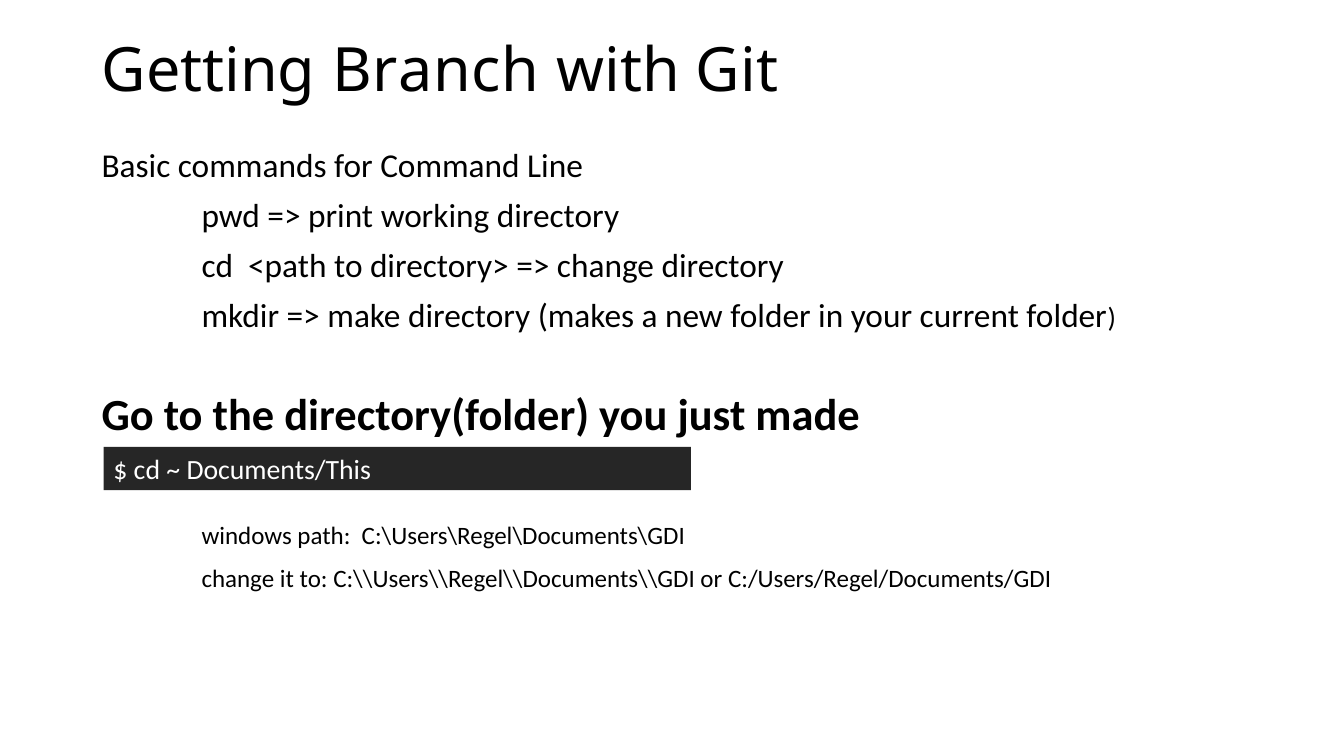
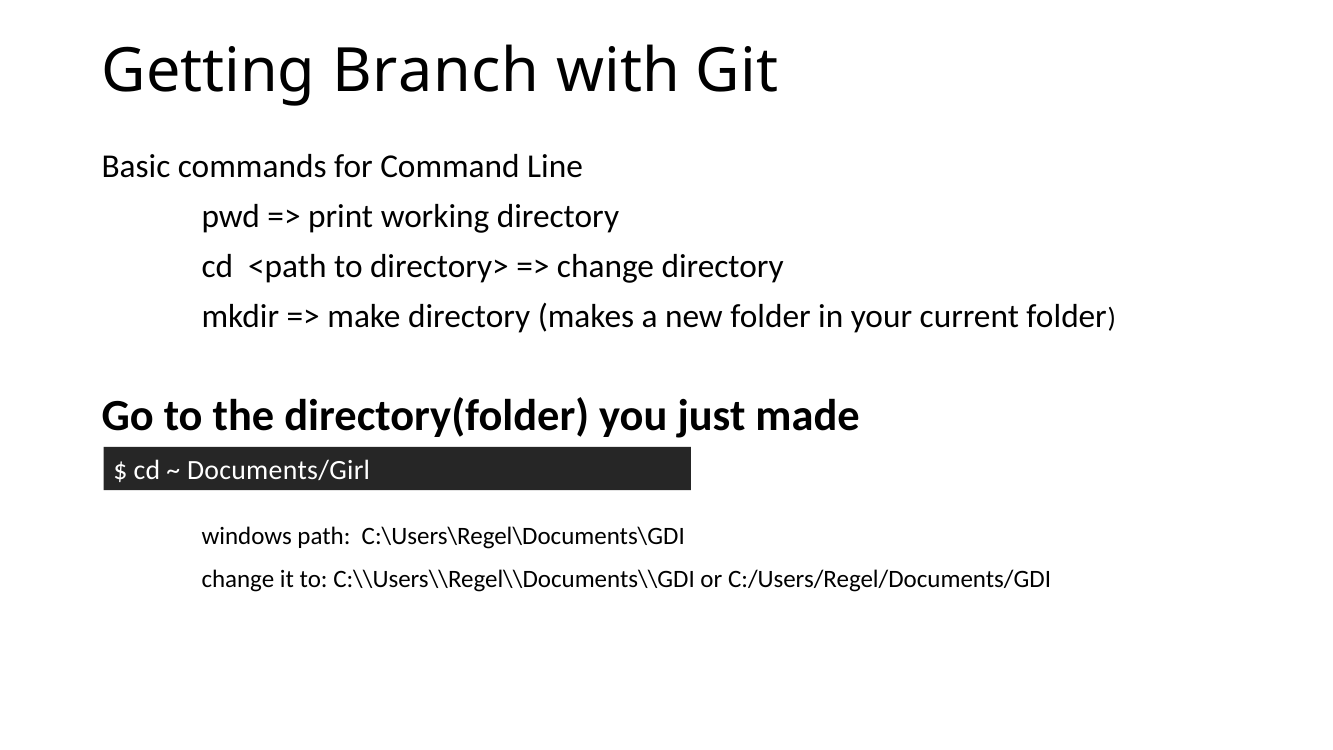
Documents/This: Documents/This -> Documents/Girl (279, 470)
